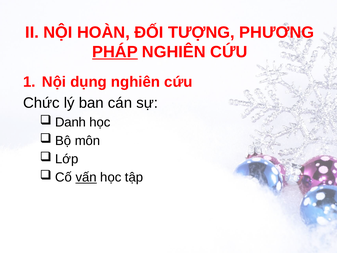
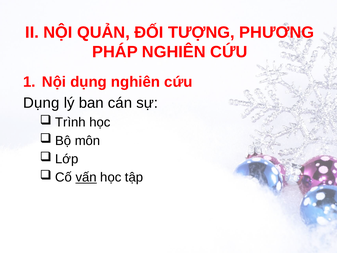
HOÀN: HOÀN -> QUẢN (103, 32)
PHÁP underline: present -> none (115, 52)
Chức: Chức -> Dụng (41, 103)
Danh: Danh -> Trình (70, 122)
